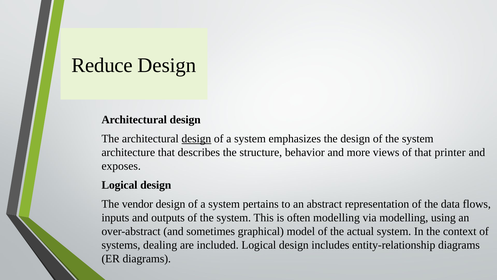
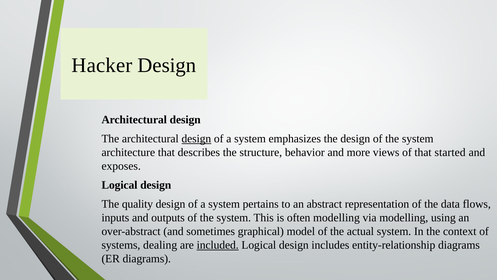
Reduce: Reduce -> Hacker (102, 65)
printer: printer -> started (450, 152)
vendor: vendor -> quality (137, 204)
included underline: none -> present (218, 245)
